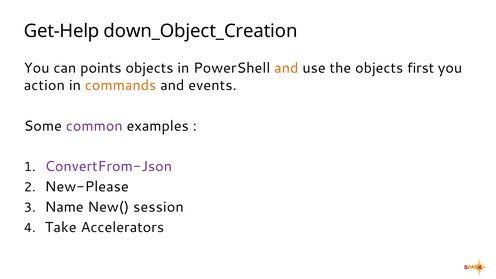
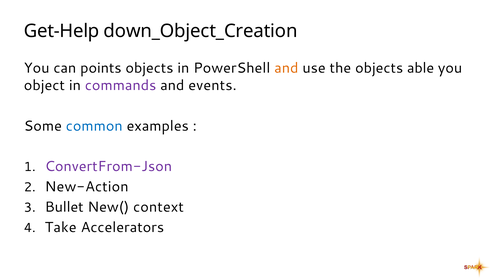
first: first -> able (421, 68)
action: action -> object (44, 85)
commands colour: orange -> purple (121, 85)
common colour: purple -> blue (94, 126)
New-Please: New-Please -> New-Action (87, 187)
Name: Name -> Bullet (64, 207)
session: session -> context (158, 207)
